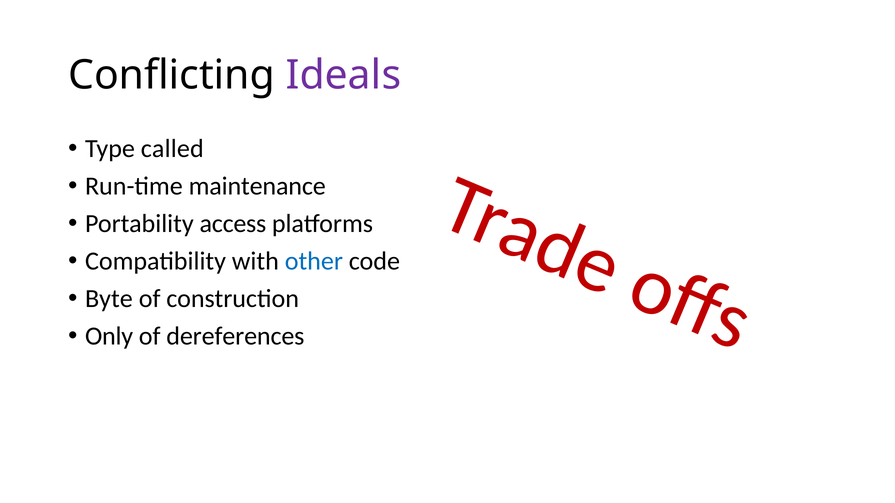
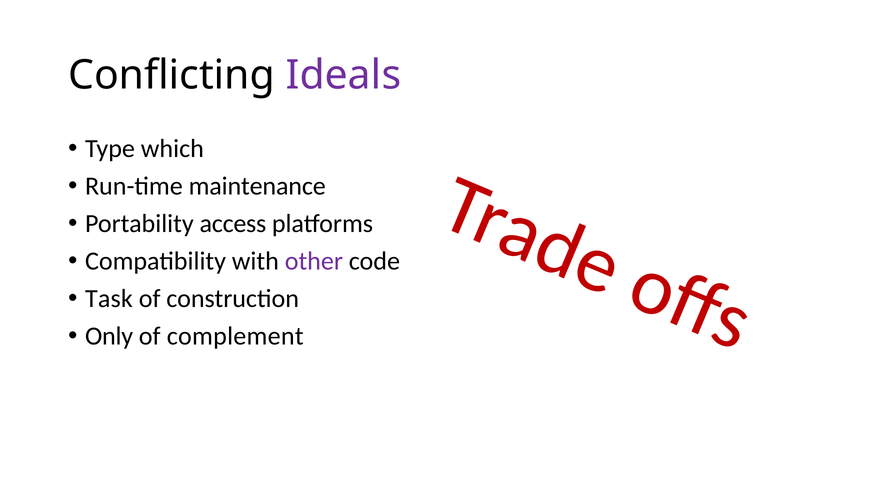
called: called -> which (172, 149)
other colour: blue -> purple (314, 262)
Byte: Byte -> Task (109, 299)
dereferences: dereferences -> complement (235, 337)
